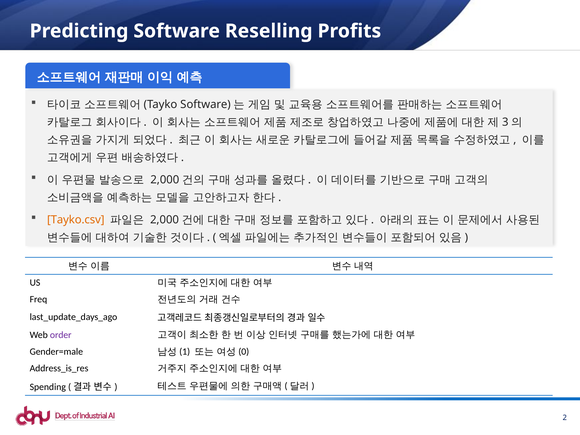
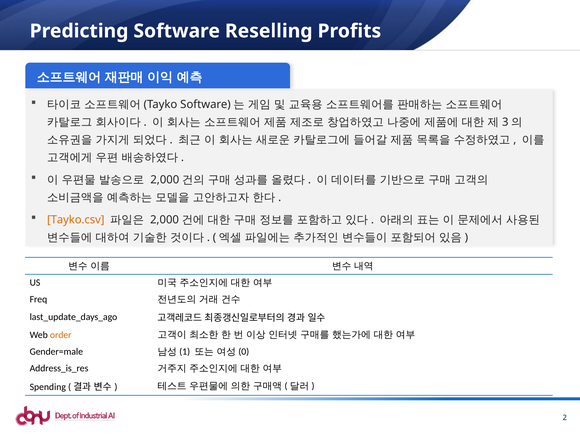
order colour: purple -> orange (61, 335)
